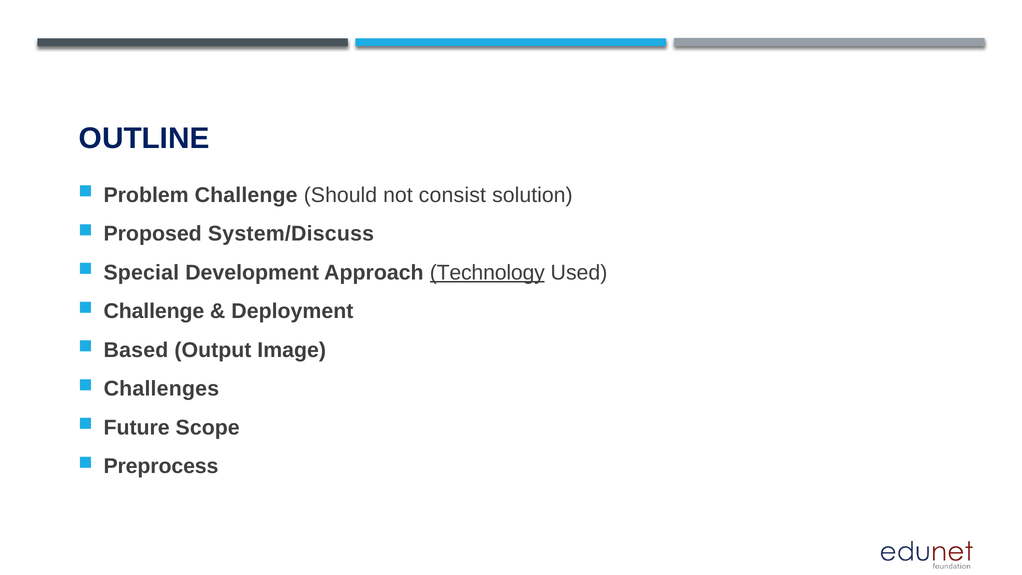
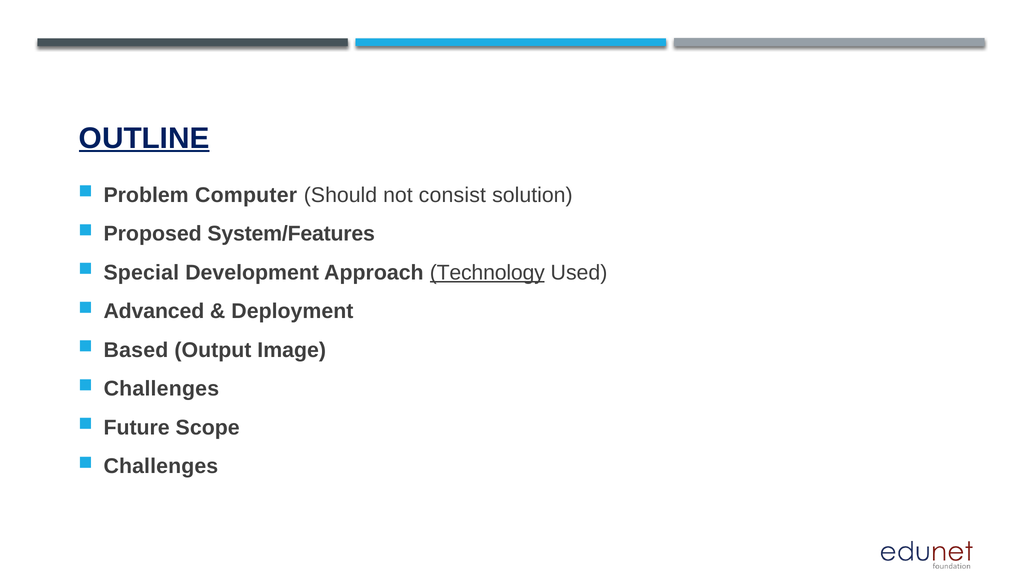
OUTLINE underline: none -> present (144, 138)
Problem Challenge: Challenge -> Computer (246, 195)
System/Discuss: System/Discuss -> System/Features (291, 234)
Challenge: Challenge -> Advanced (154, 311)
Preprocess: Preprocess -> Challenges (161, 466)
